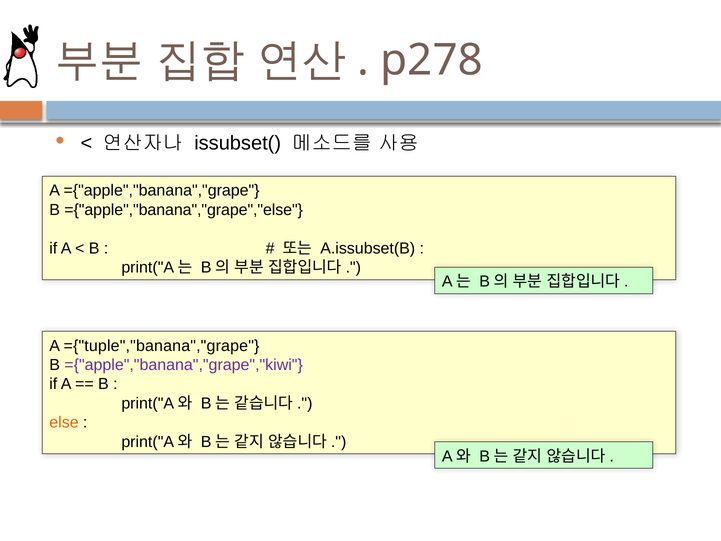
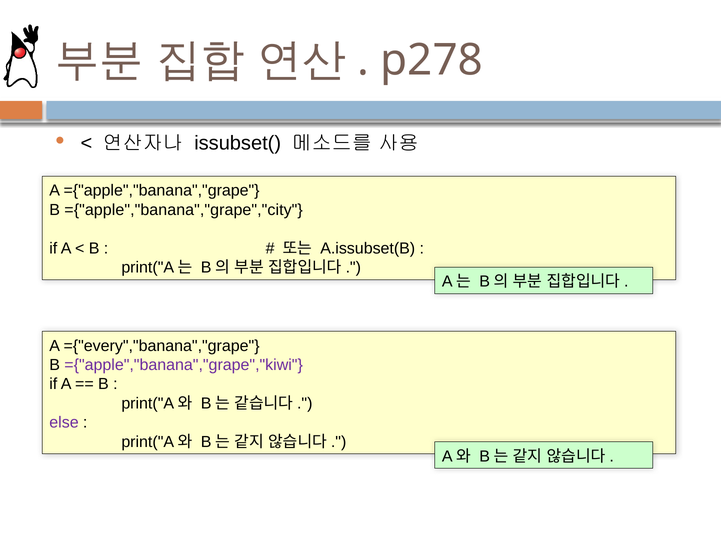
={"apple","banana","grape","else: ={"apple","banana","grape","else -> ={"apple","banana","grape","city (184, 210)
={"tuple","banana","grape: ={"tuple","banana","grape -> ={"every","banana","grape (162, 346)
else colour: orange -> purple (64, 422)
